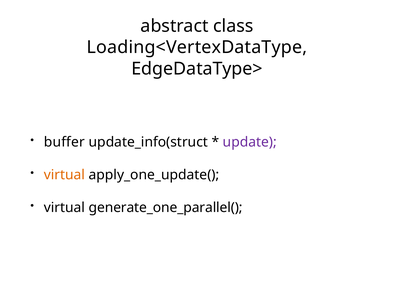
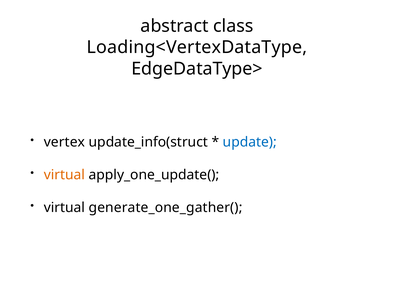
buffer: buffer -> vertex (64, 142)
update colour: purple -> blue (250, 142)
generate_one_parallel(: generate_one_parallel( -> generate_one_gather( (166, 208)
